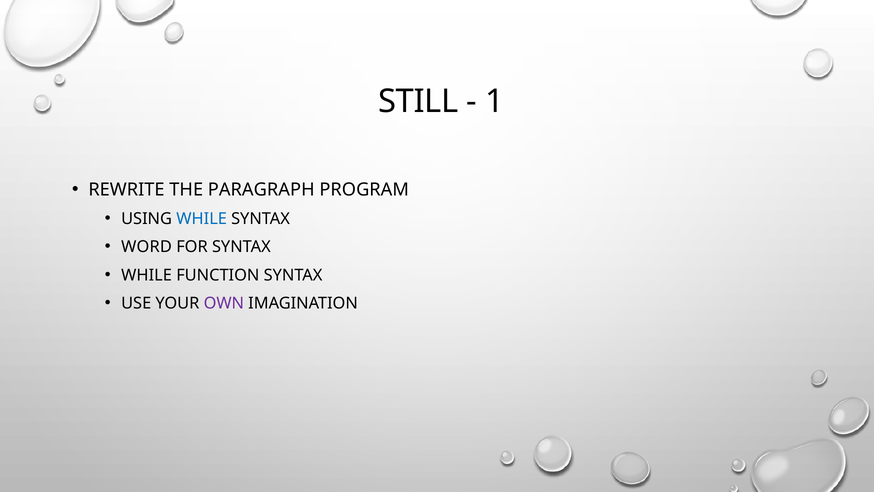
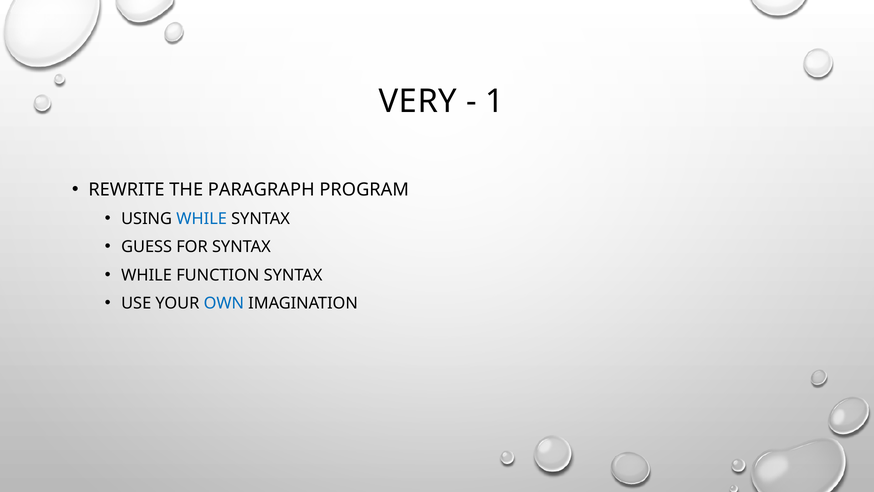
STILL: STILL -> VERY (418, 101)
WORD: WORD -> GUESS (147, 247)
OWN colour: purple -> blue (224, 303)
